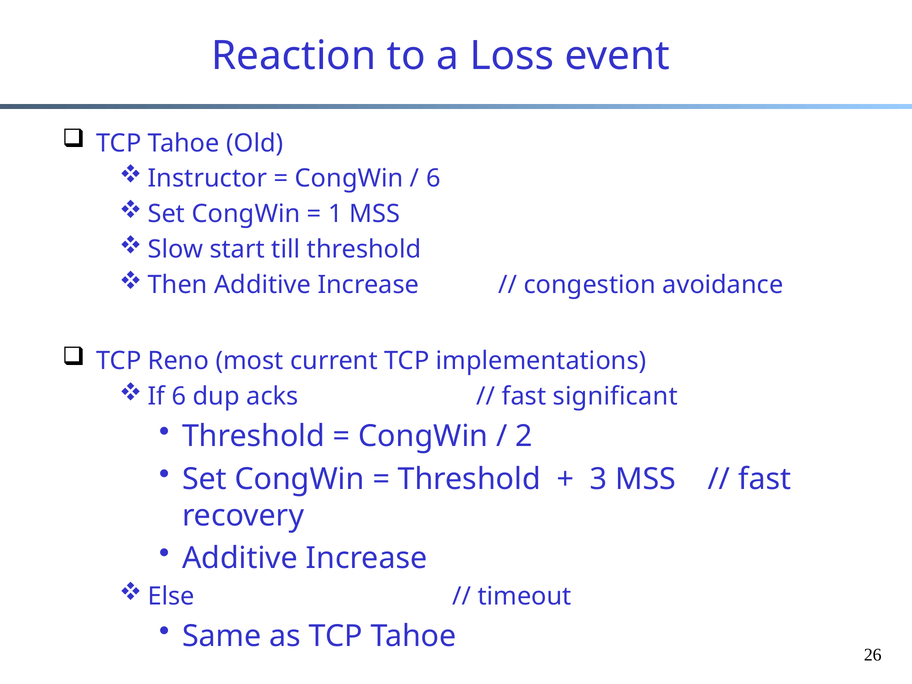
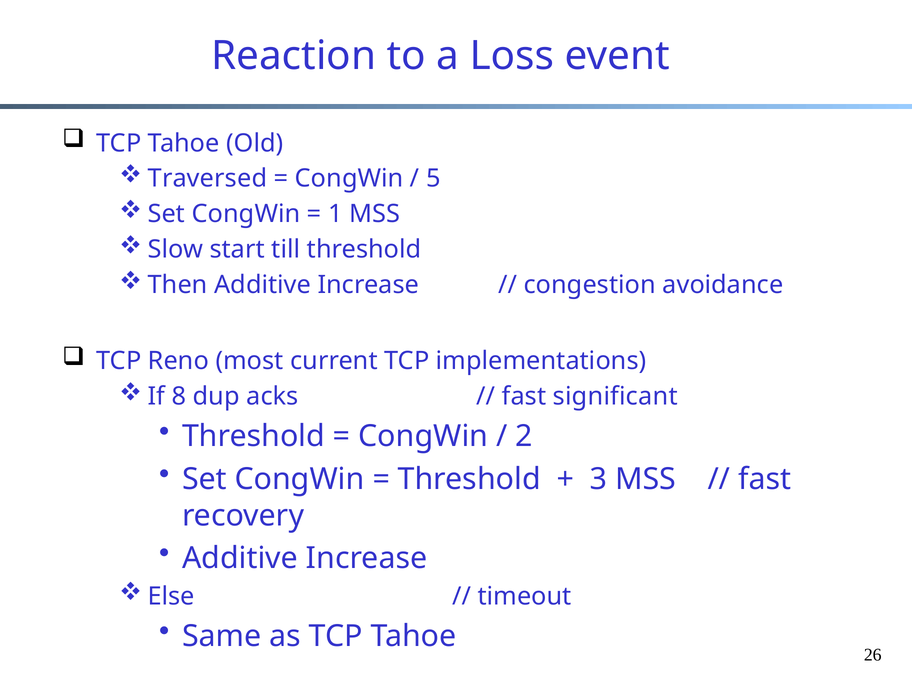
Instructor: Instructor -> Traversed (207, 179)
6: 6 -> 5 (433, 179)
If 6: 6 -> 8 (179, 397)
